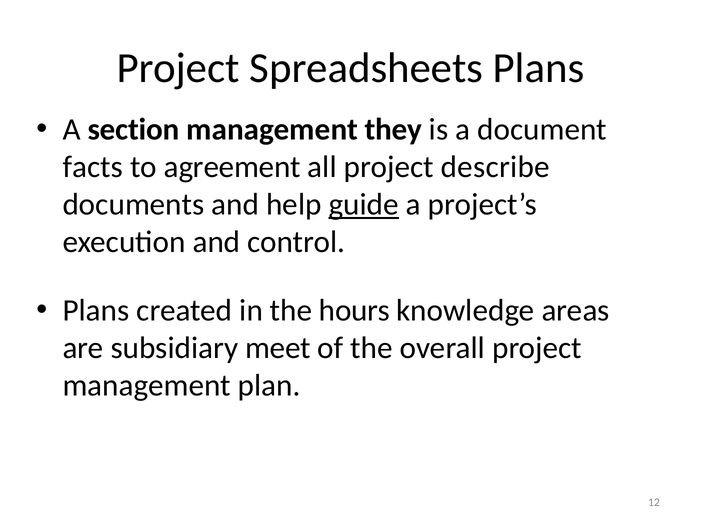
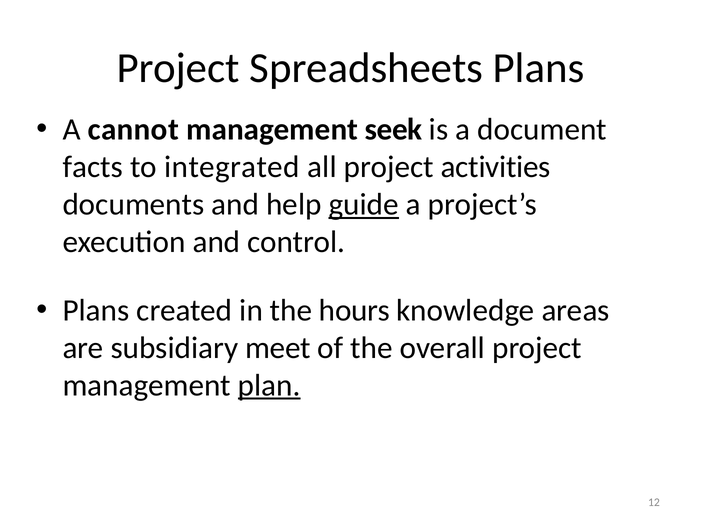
section: section -> cannot (133, 130)
they: they -> seek (393, 130)
agreement: agreement -> integrated (232, 167)
describe: describe -> activities (496, 167)
plan underline: none -> present (269, 386)
